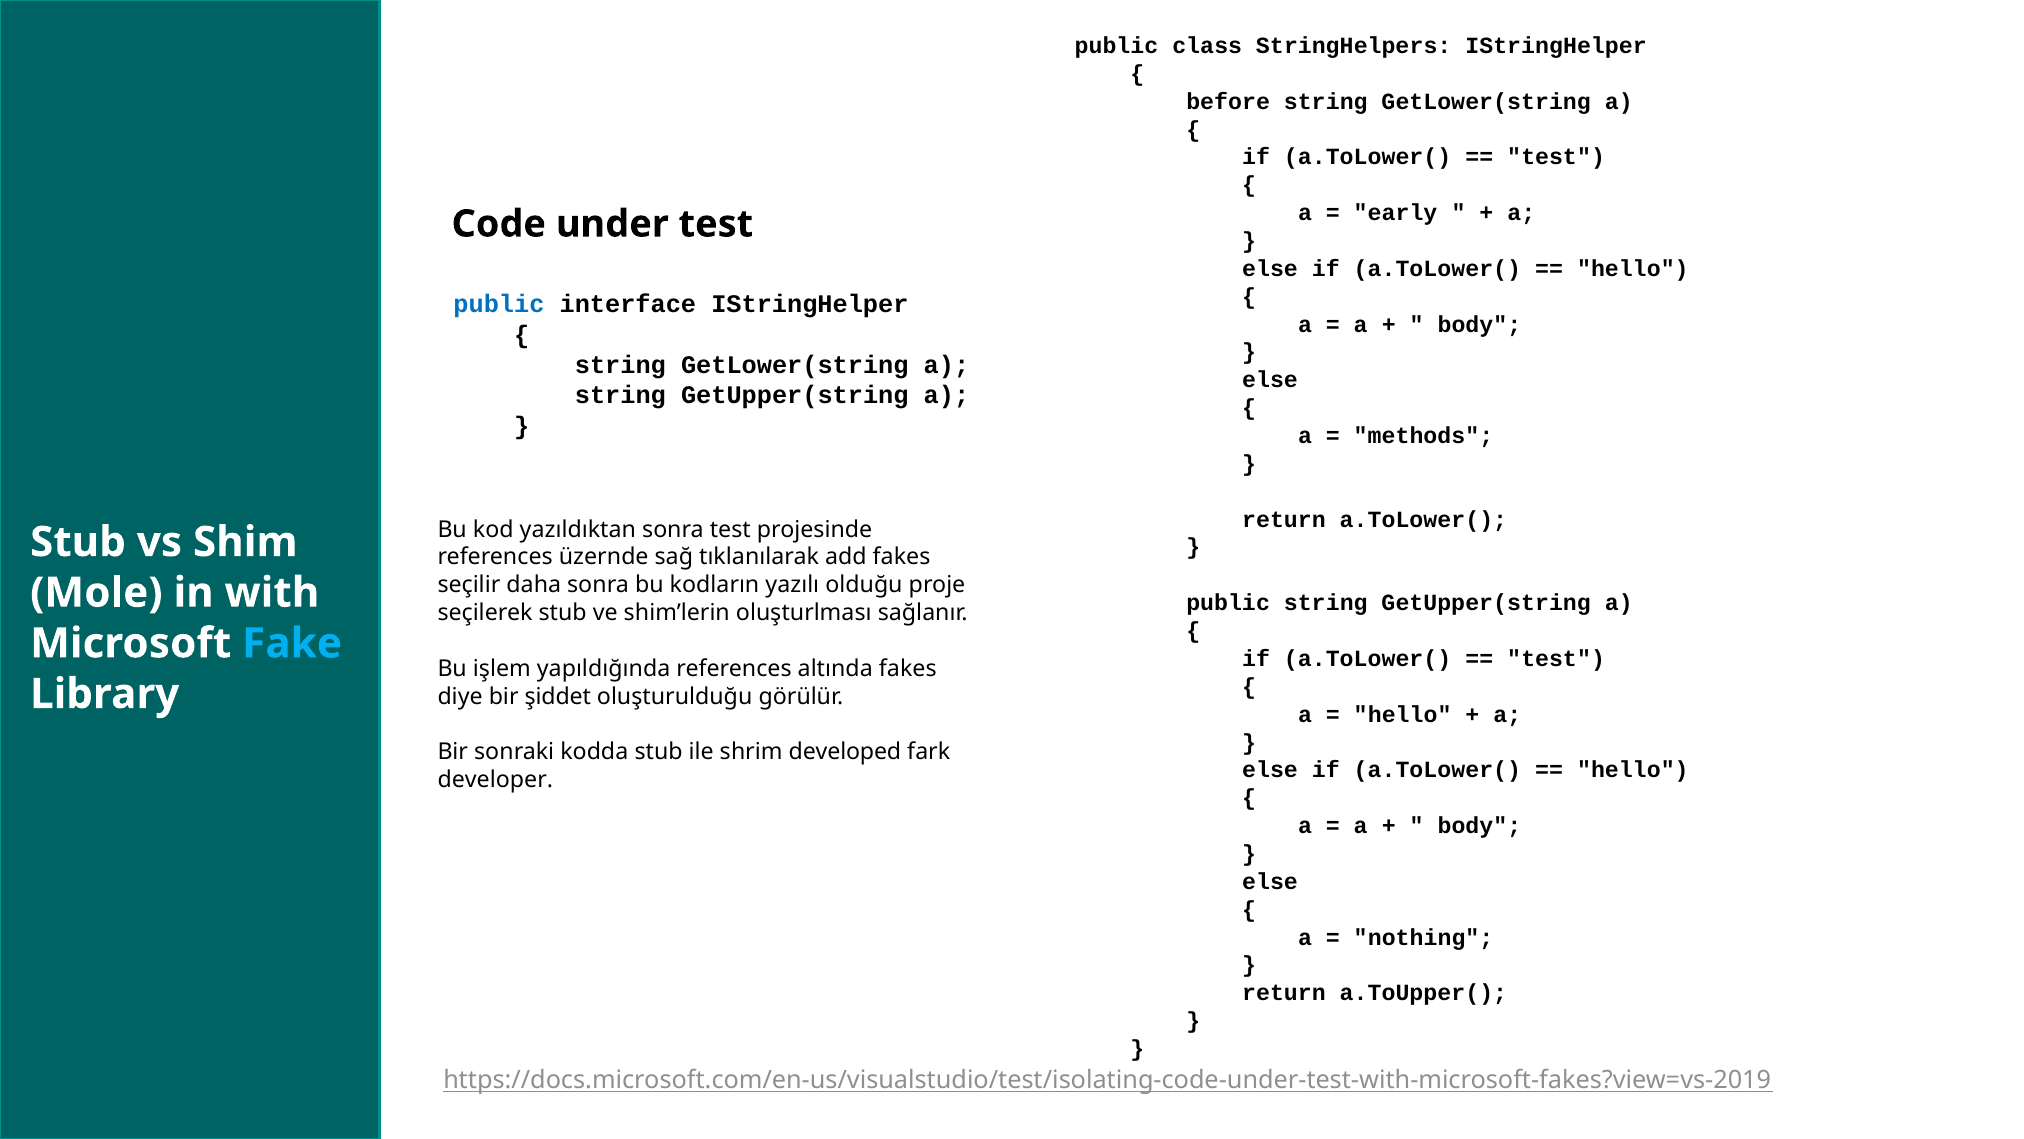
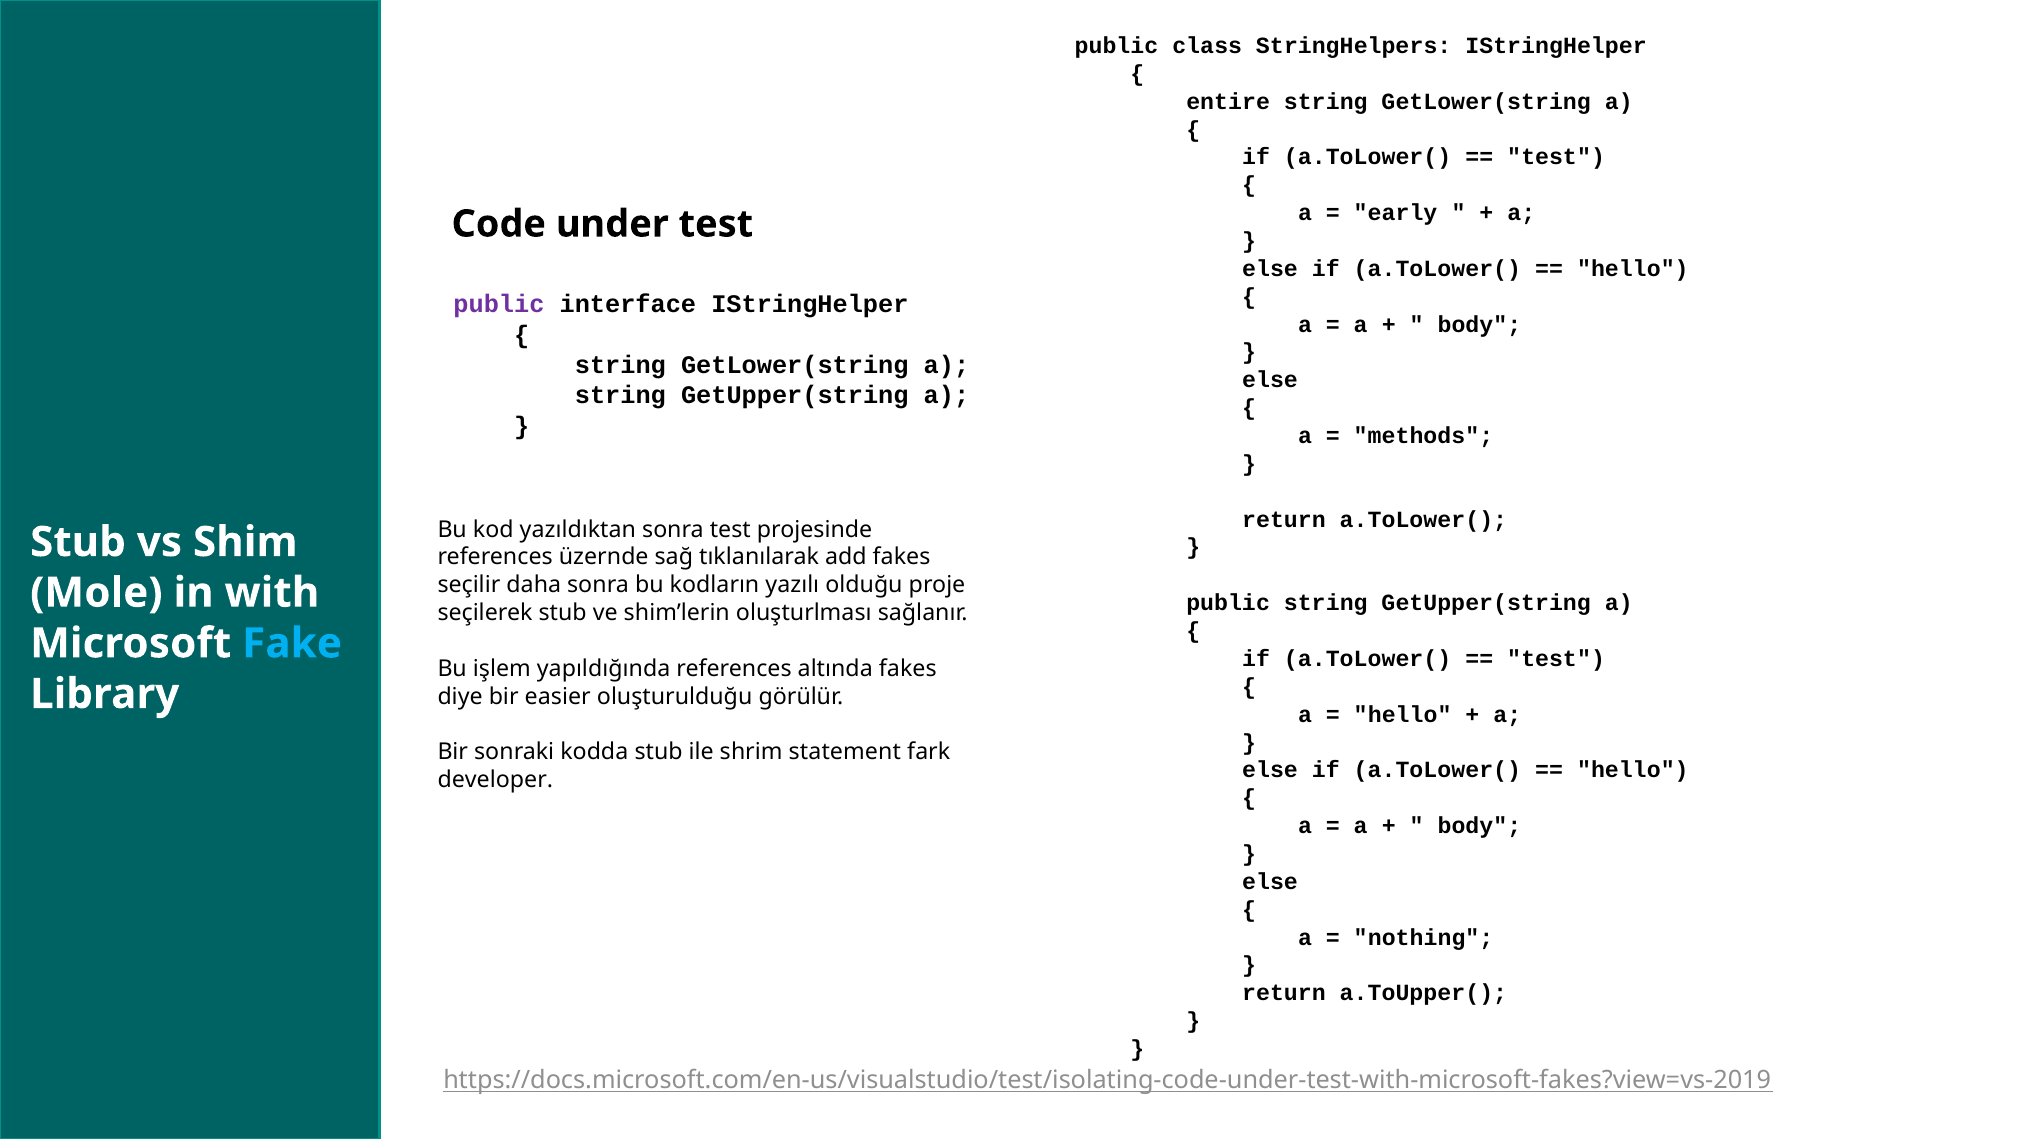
before: before -> entire (1228, 101)
public colour: blue -> purple (499, 304)
şiddet: şiddet -> easier (558, 696)
developed: developed -> statement (845, 752)
